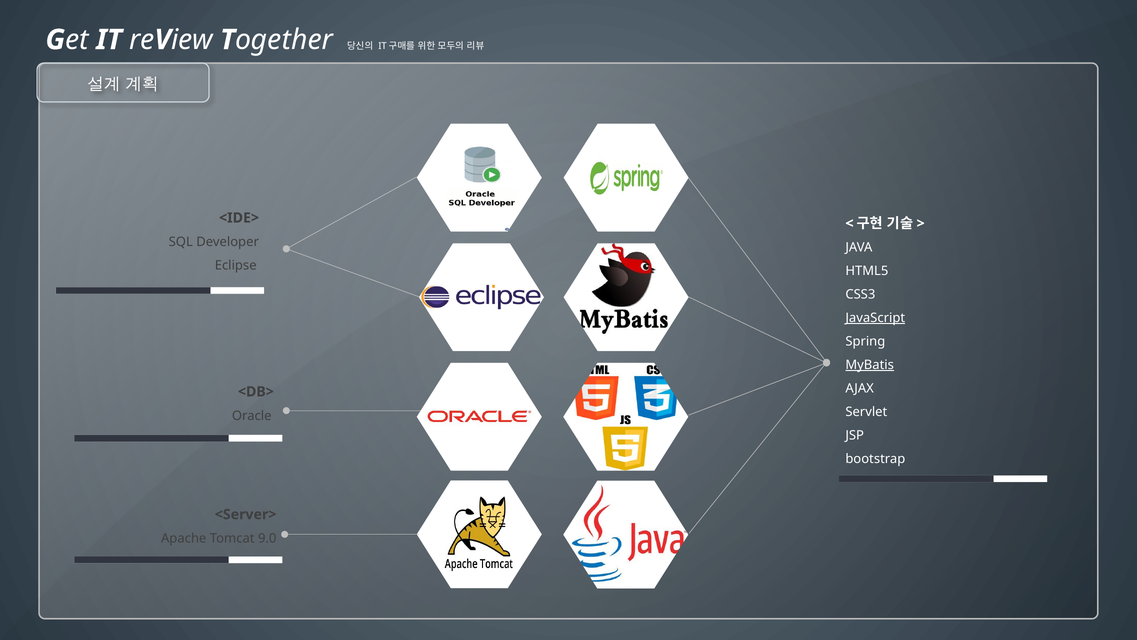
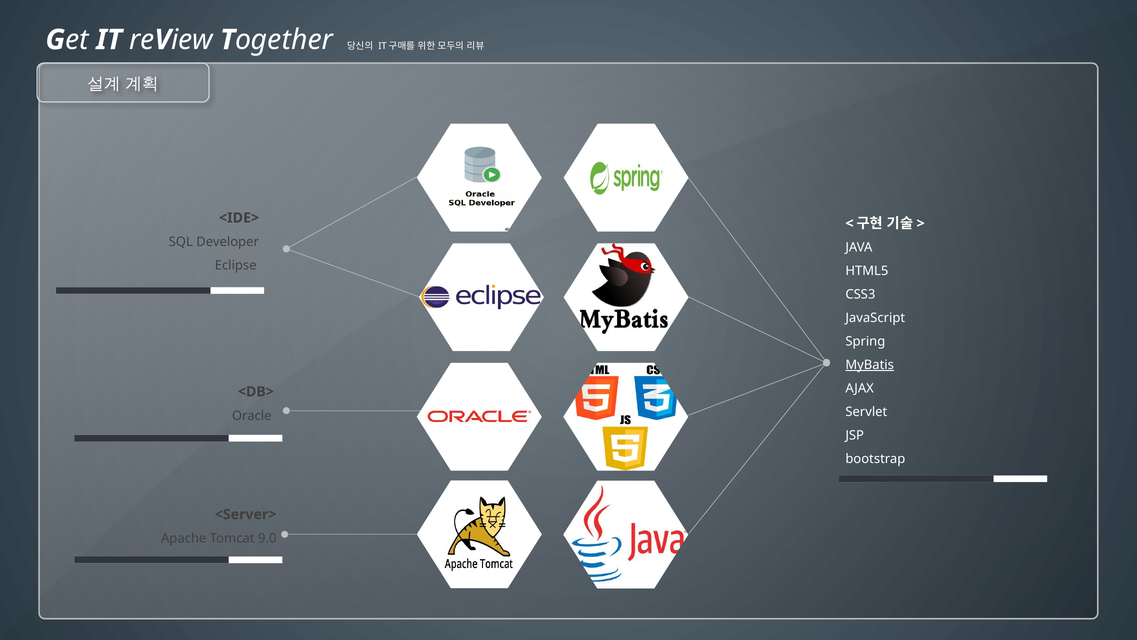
JavaScript underline: present -> none (875, 318)
